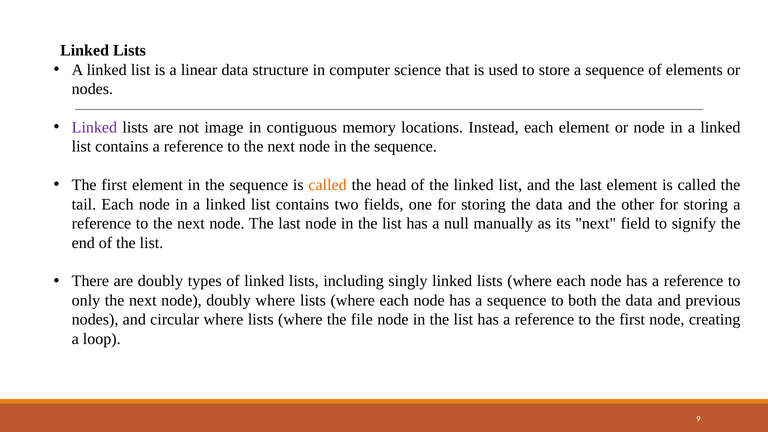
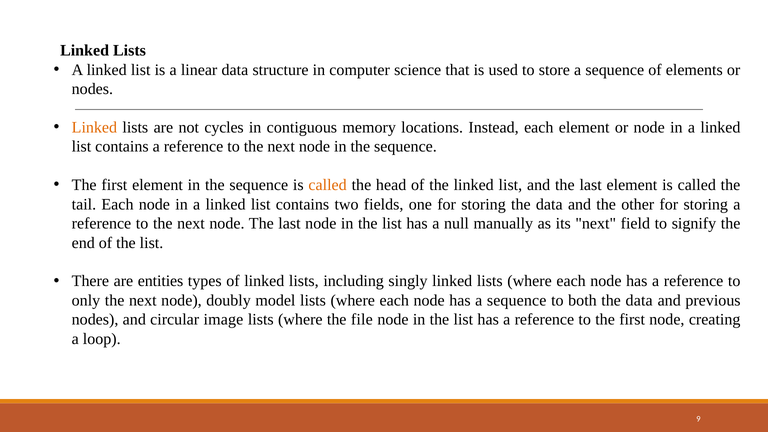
Linked colour: purple -> orange (94, 127)
image: image -> cycles (224, 127)
are doubly: doubly -> entities (161, 281)
doubly where: where -> model (275, 300)
circular where: where -> image (223, 320)
